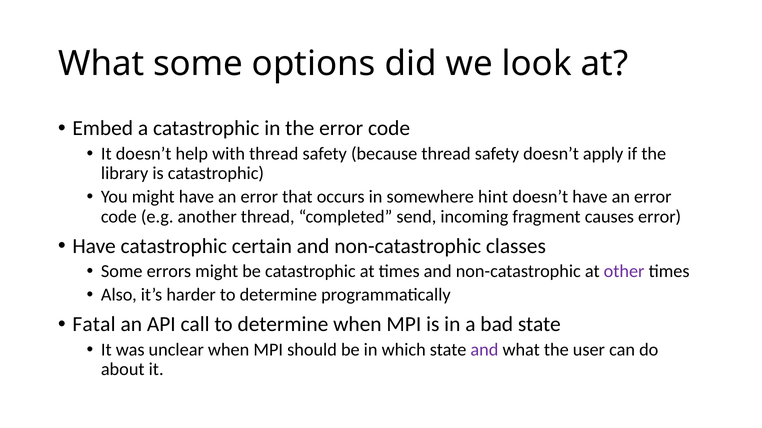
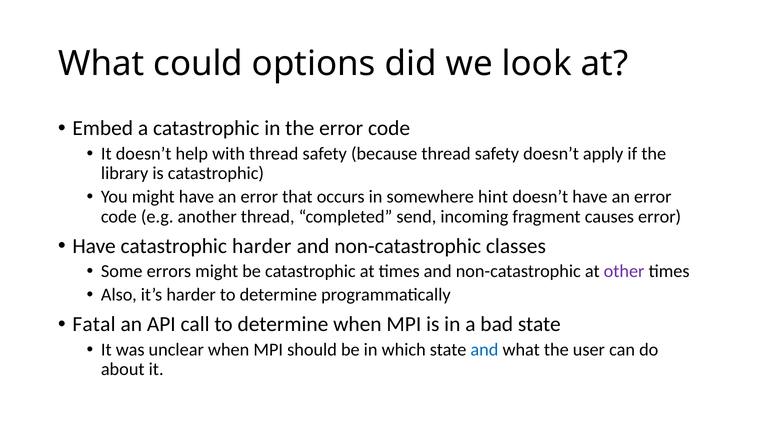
What some: some -> could (198, 64)
catastrophic certain: certain -> harder (262, 246)
and colour: purple -> blue (484, 350)
